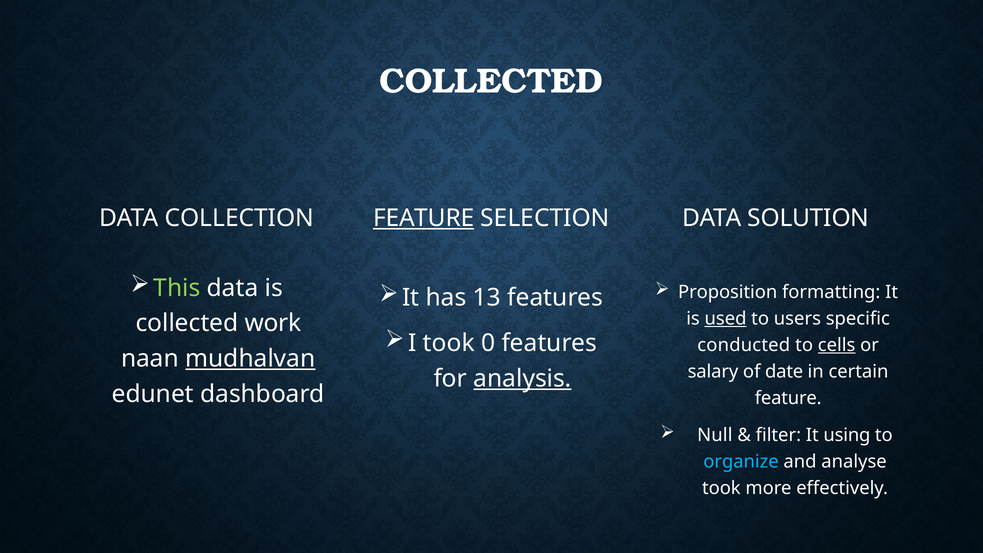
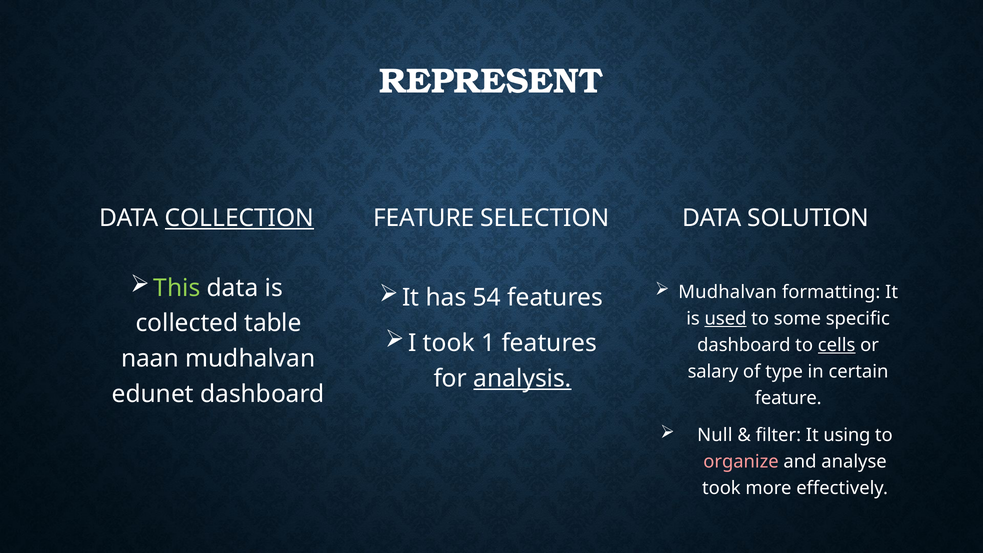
COLLECTED: COLLECTED -> REPRESENT (491, 81)
COLLECTION underline: none -> present (239, 218)
FEATURE underline: present -> none (424, 218)
Proposition: Proposition -> Mudhalvan (728, 292)
13: 13 -> 54 (487, 298)
users: users -> some (797, 319)
work: work -> table (273, 323)
0: 0 -> 1 (488, 343)
conducted: conducted -> dashboard (744, 345)
mudhalvan underline: present -> none (250, 359)
date: date -> type (784, 372)
organize colour: light blue -> pink (741, 461)
